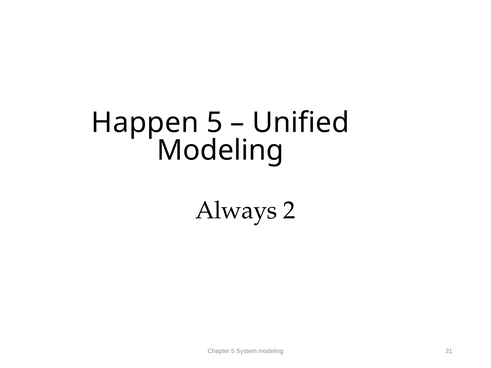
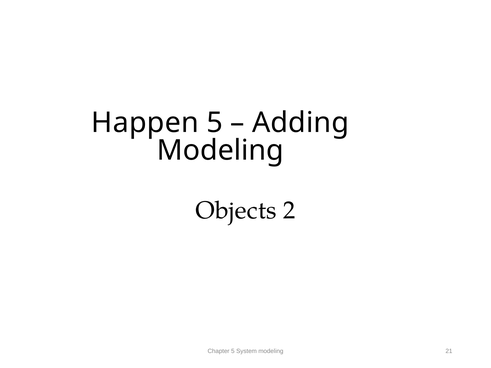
Unified: Unified -> Adding (301, 123)
Always: Always -> Objects (236, 211)
